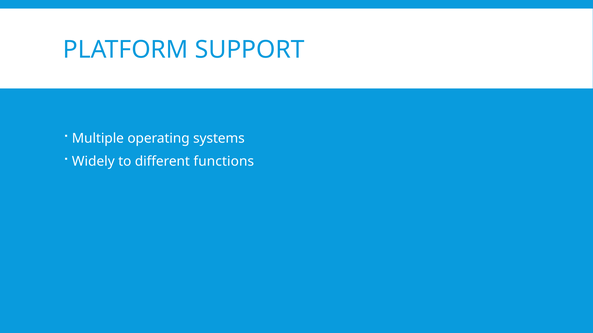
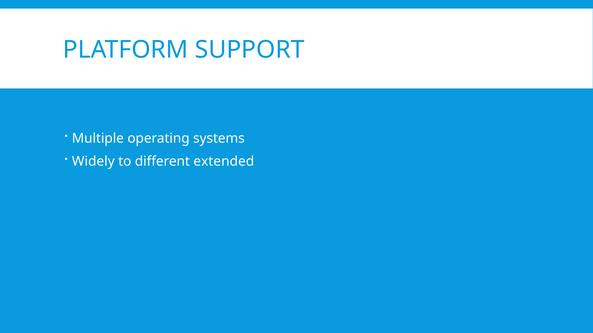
functions: functions -> extended (224, 162)
